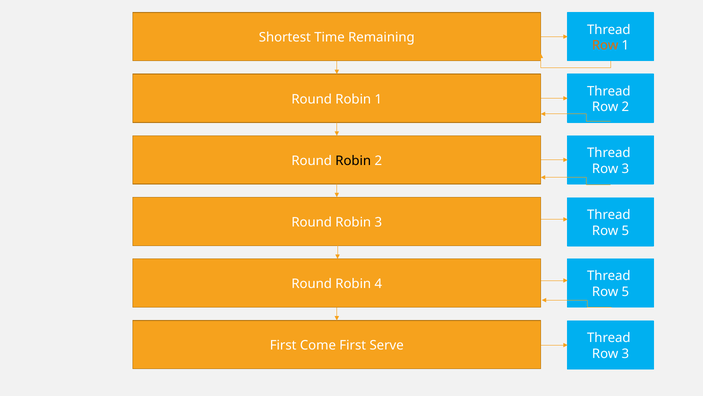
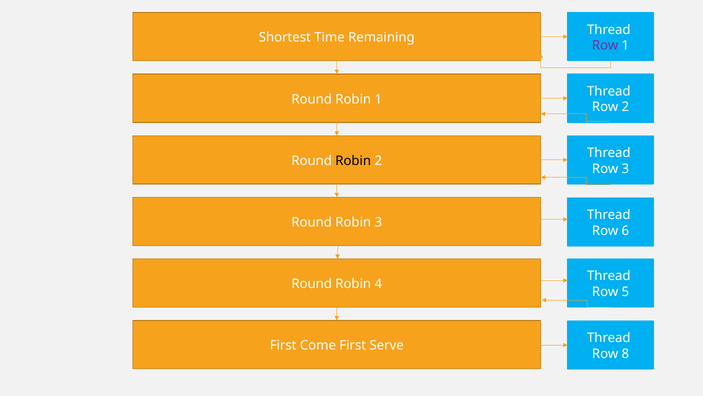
Row colour: orange -> purple (605, 45)
5: 5 -> 6 (625, 230)
3: 3 -> 8 (625, 353)
